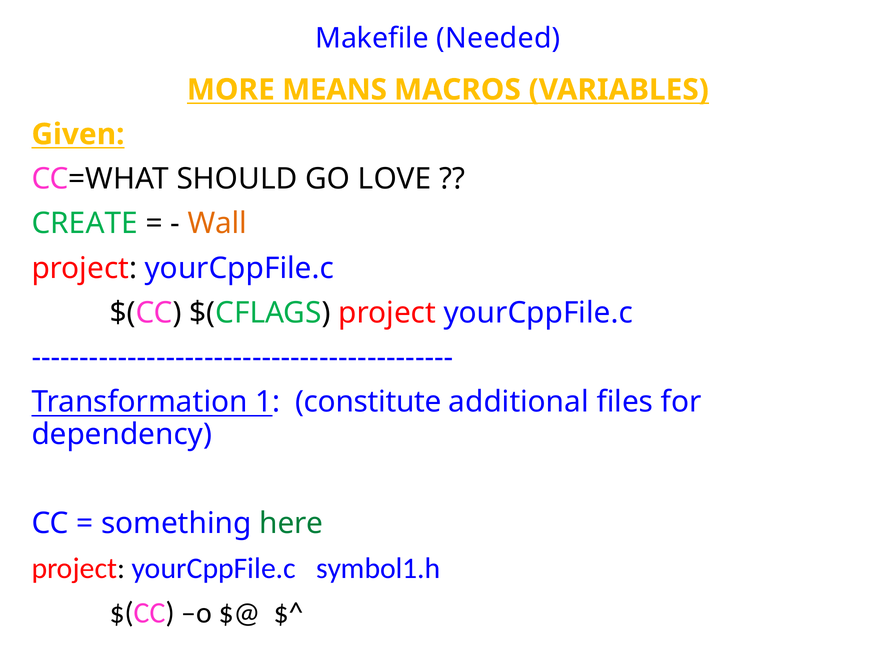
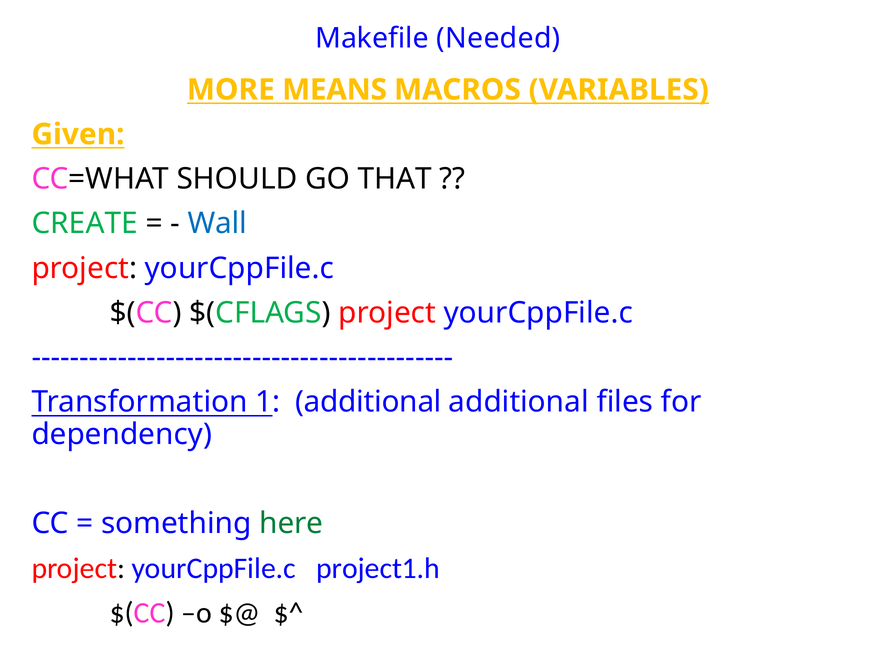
LOVE: LOVE -> THAT (395, 179)
Wall colour: orange -> blue (217, 223)
1 constitute: constitute -> additional (368, 402)
symbol1.h: symbol1.h -> project1.h (378, 568)
